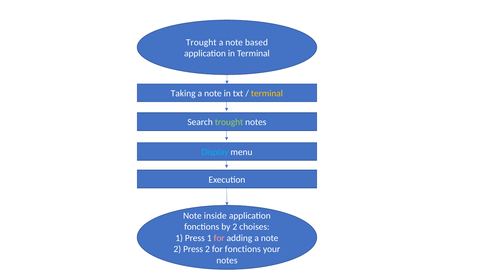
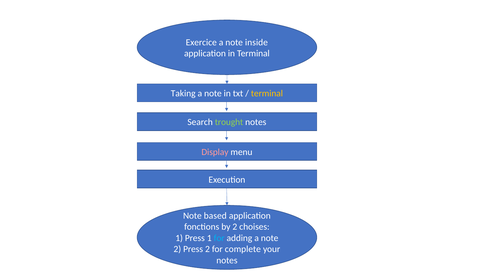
Trought: Trought -> Exercice (201, 42)
based: based -> inside (256, 42)
Display colour: light blue -> pink (215, 152)
inside: inside -> based (215, 215)
for colour: pink -> light blue (219, 238)
for fonctions: fonctions -> complete (243, 249)
